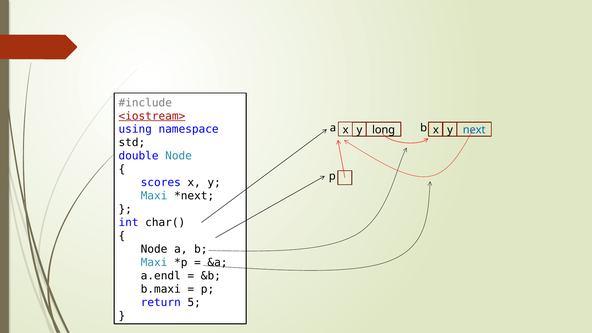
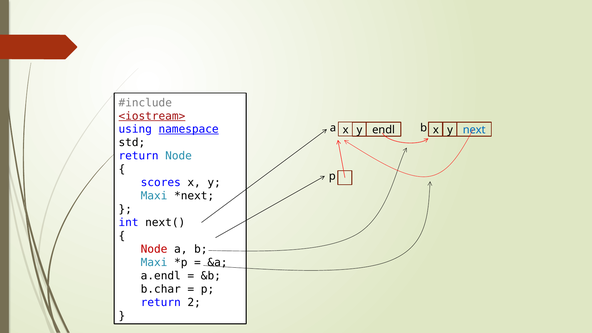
namespace underline: none -> present (189, 129)
long: long -> endl (384, 130)
double: double -> return (139, 156)
char(: char( -> next( (165, 223)
Node colour: black -> red (154, 249)
b.maxi: b.maxi -> b.char (161, 289)
5: 5 -> 2 (194, 302)
